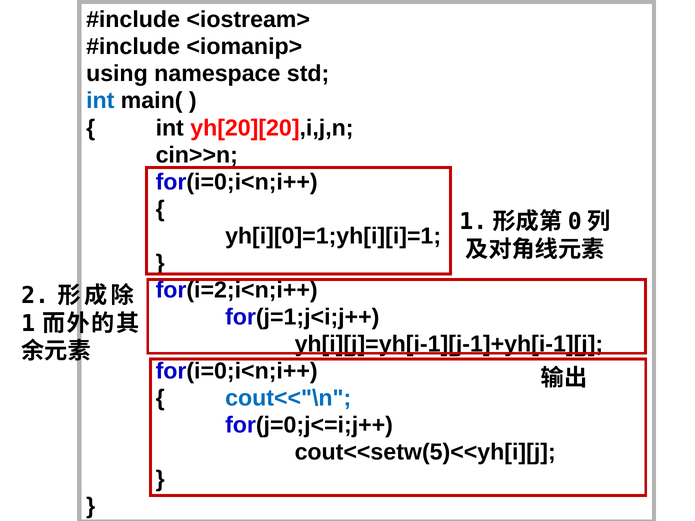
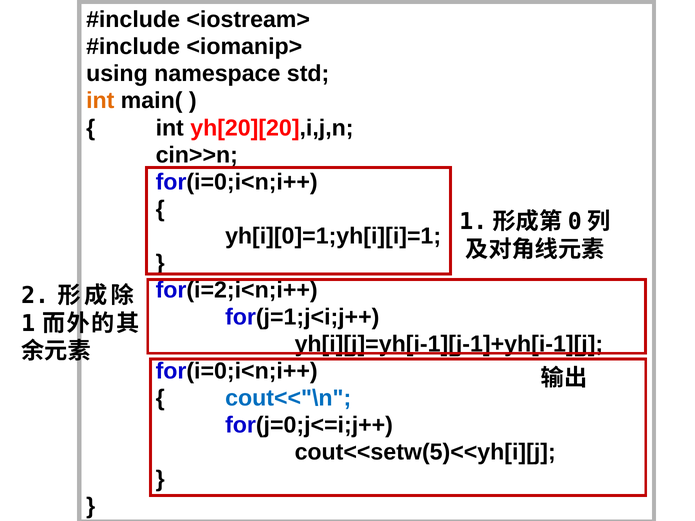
int colour: blue -> orange (100, 101)
